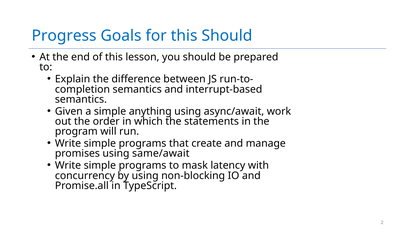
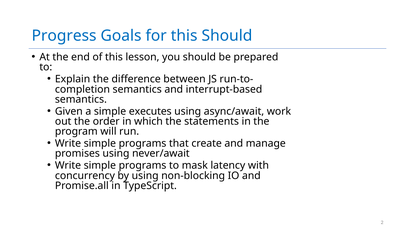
anything: anything -> executes (150, 112)
same/await: same/await -> never/await (161, 154)
